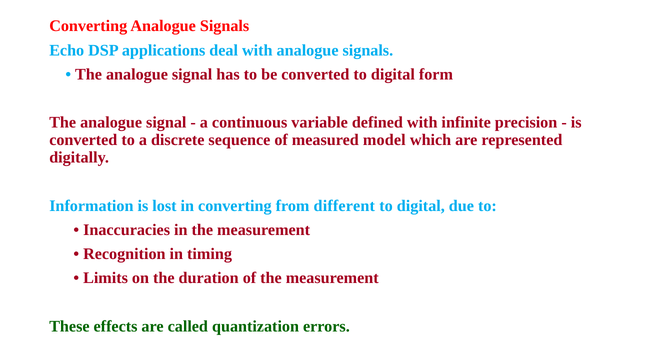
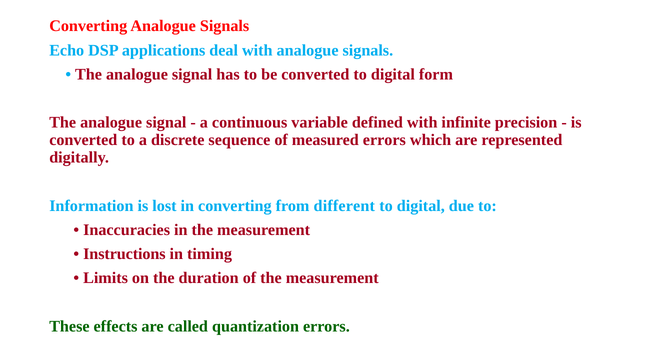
measured model: model -> errors (384, 140)
Recognition: Recognition -> Instructions (124, 254)
